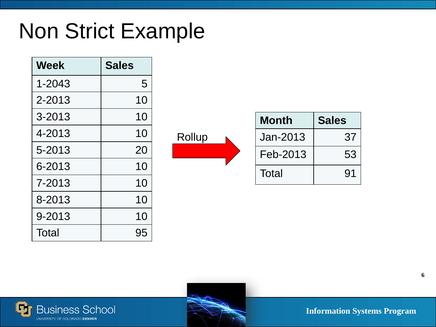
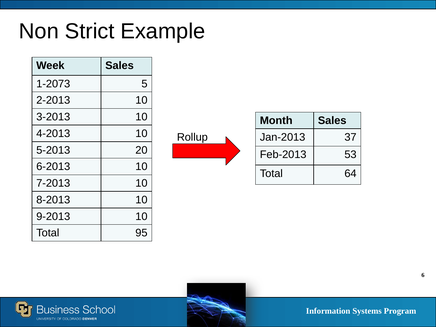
1-2043: 1-2043 -> 1-2073 (53, 84)
91: 91 -> 64 (350, 174)
